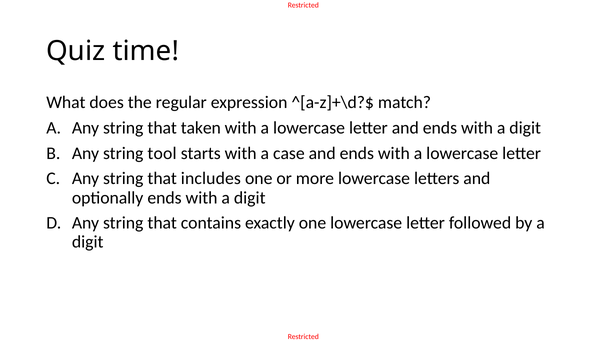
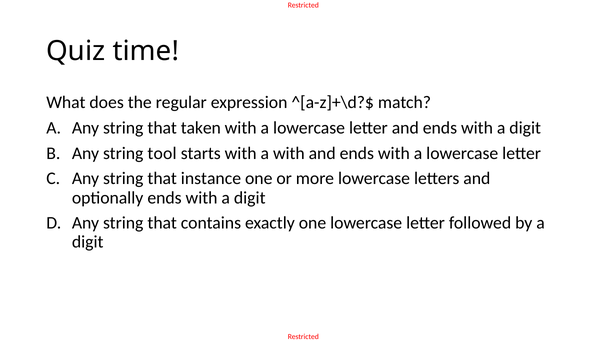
a case: case -> with (289, 153)
includes: includes -> instance (211, 179)
